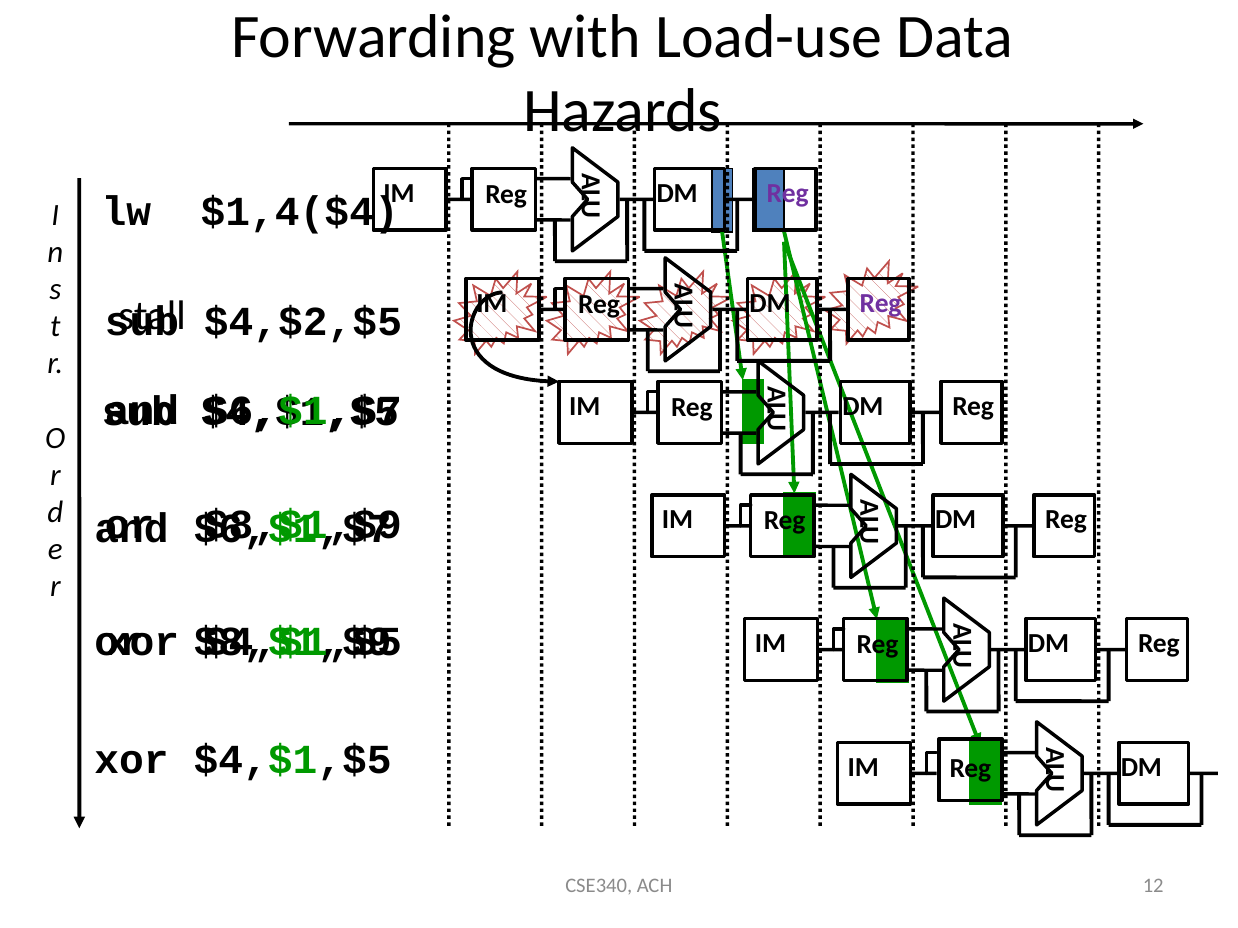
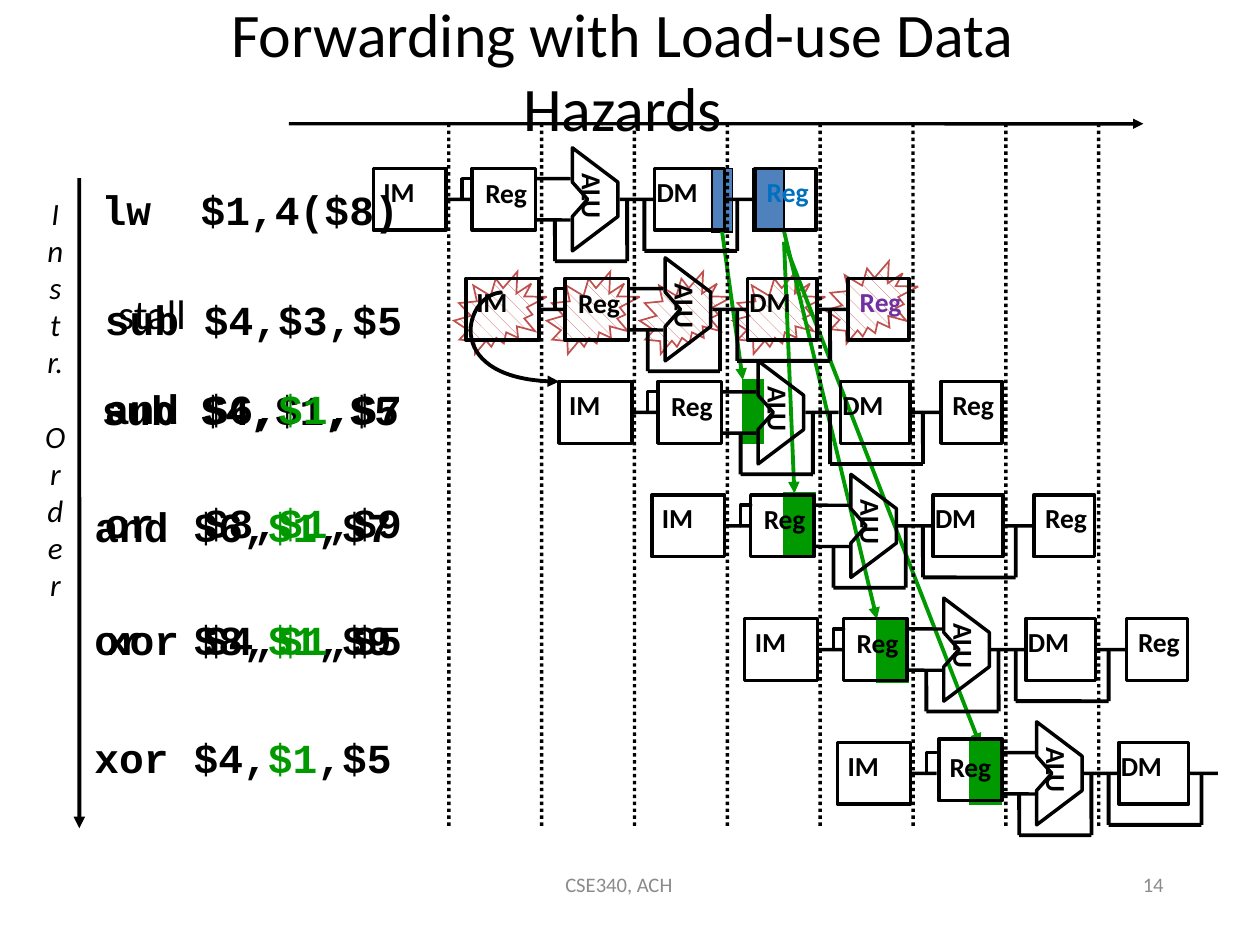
Reg colour: purple -> blue (788, 193)
$1,4($4: $1,4($4 -> $1,4($8 (300, 212)
$4,$2,$5: $4,$2,$5 -> $4,$3,$5 (303, 322)
12: 12 -> 14 (1153, 887)
